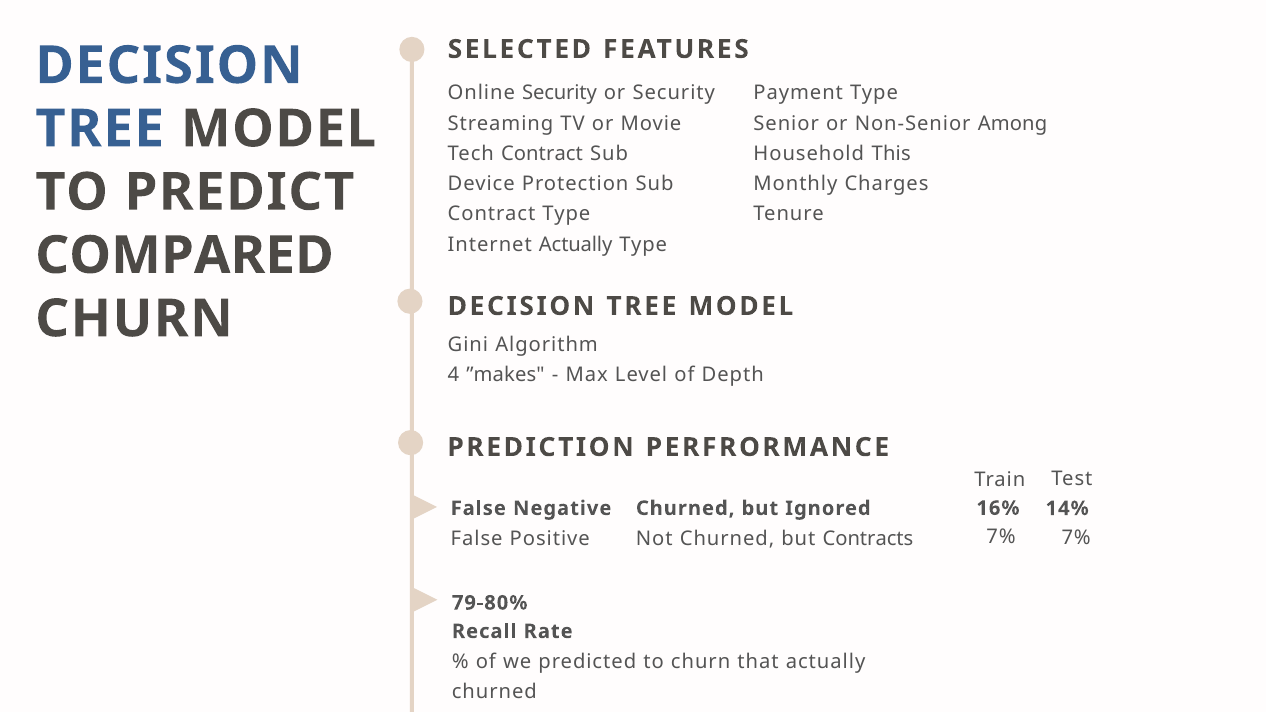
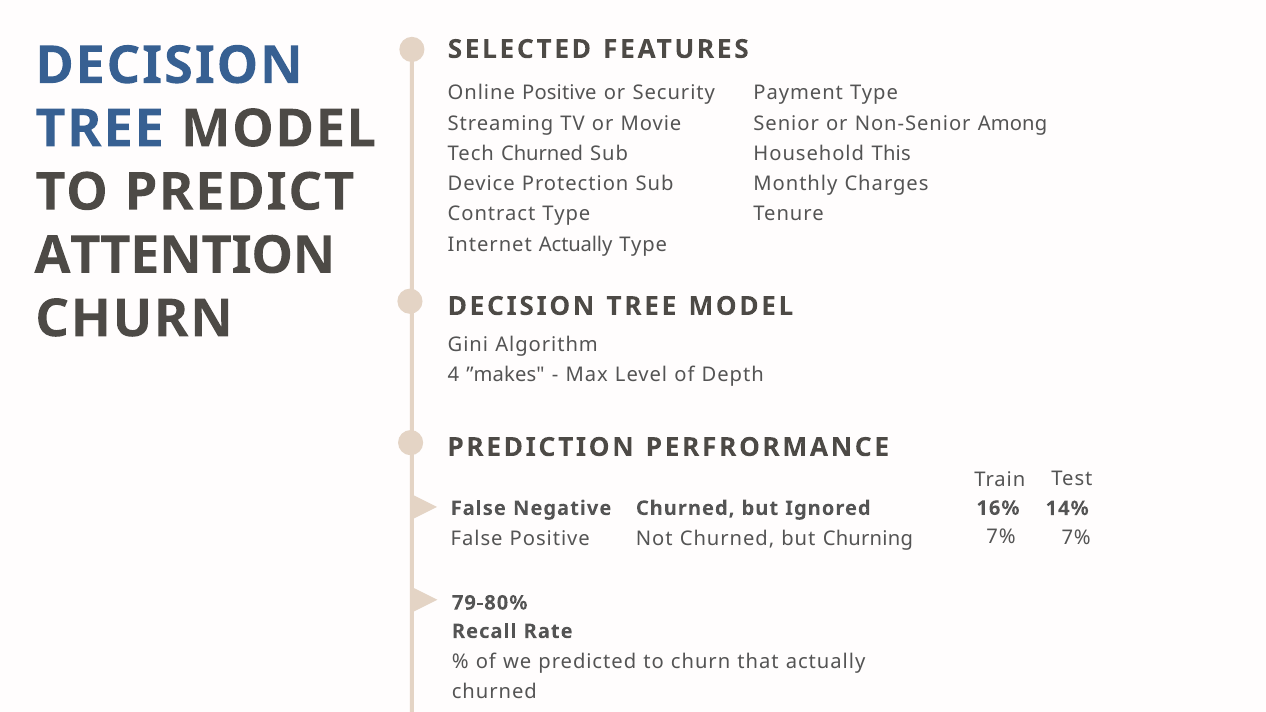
Online Security: Security -> Positive (559, 93)
Tech Contract: Contract -> Churned (542, 154)
COMPARED: COMPARED -> ATTENTION (185, 256)
Contracts: Contracts -> Churning (868, 539)
